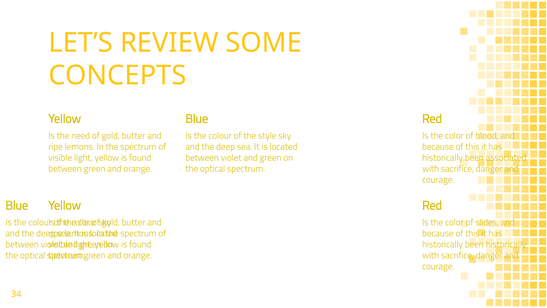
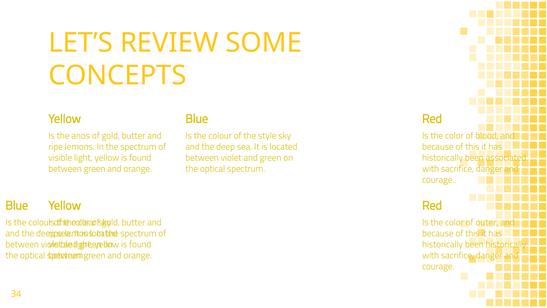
need: need -> anos (81, 136)
slides: slides -> outer (487, 222)
